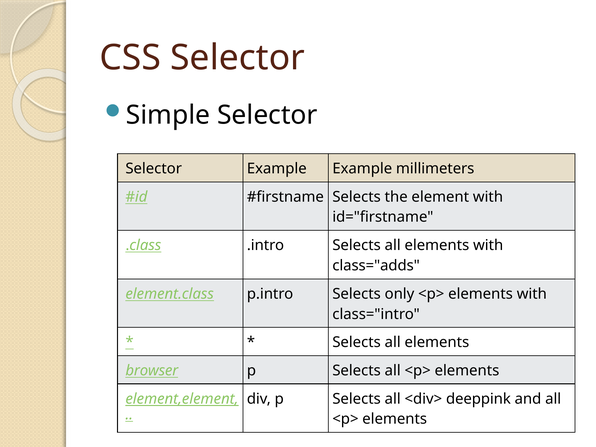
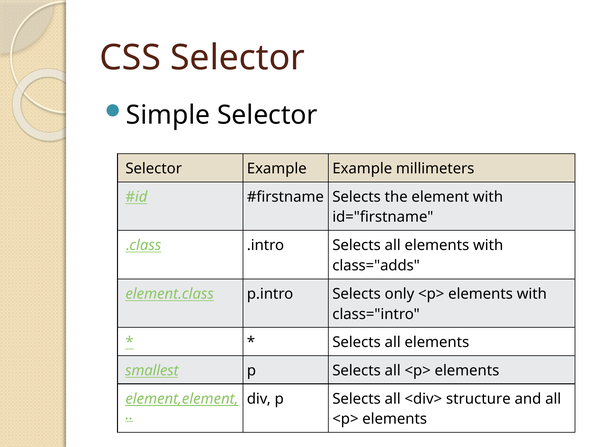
browser: browser -> smallest (152, 371)
deeppink: deeppink -> structure (478, 399)
